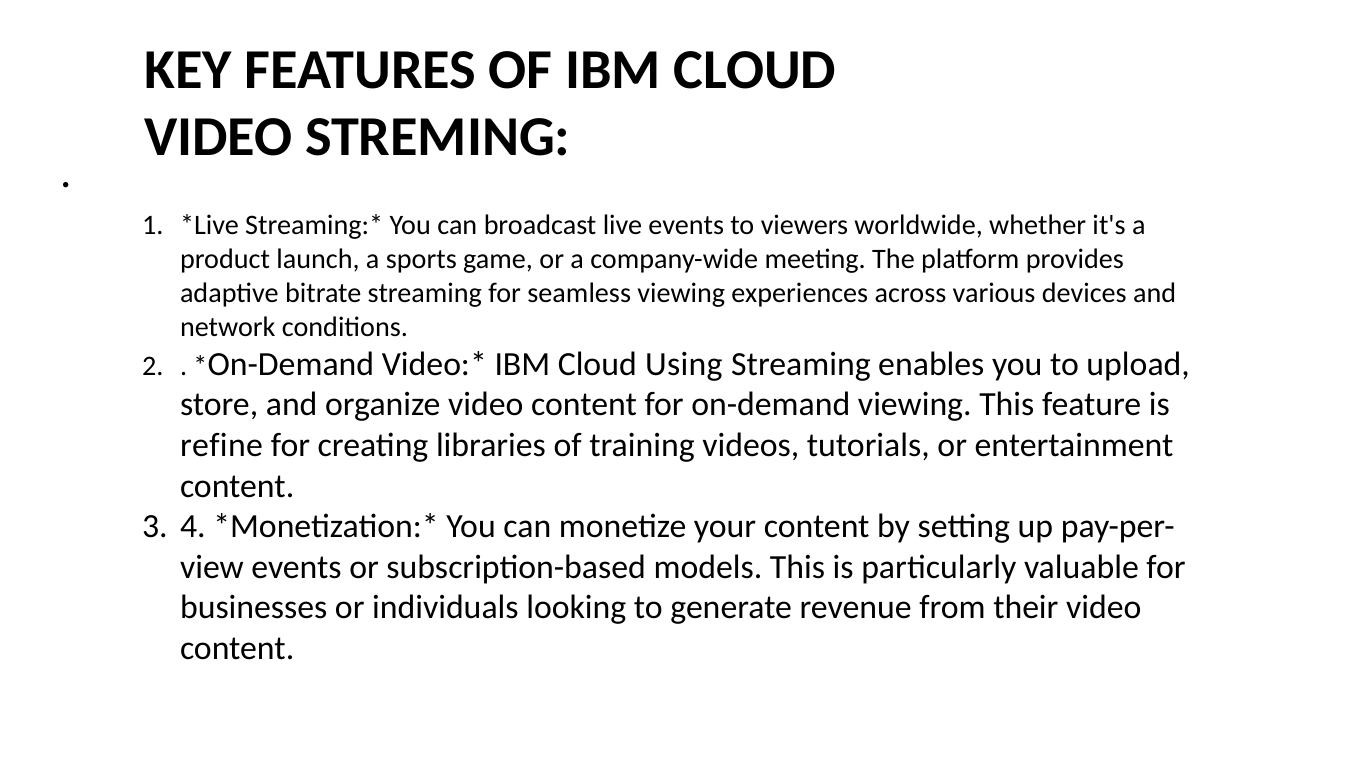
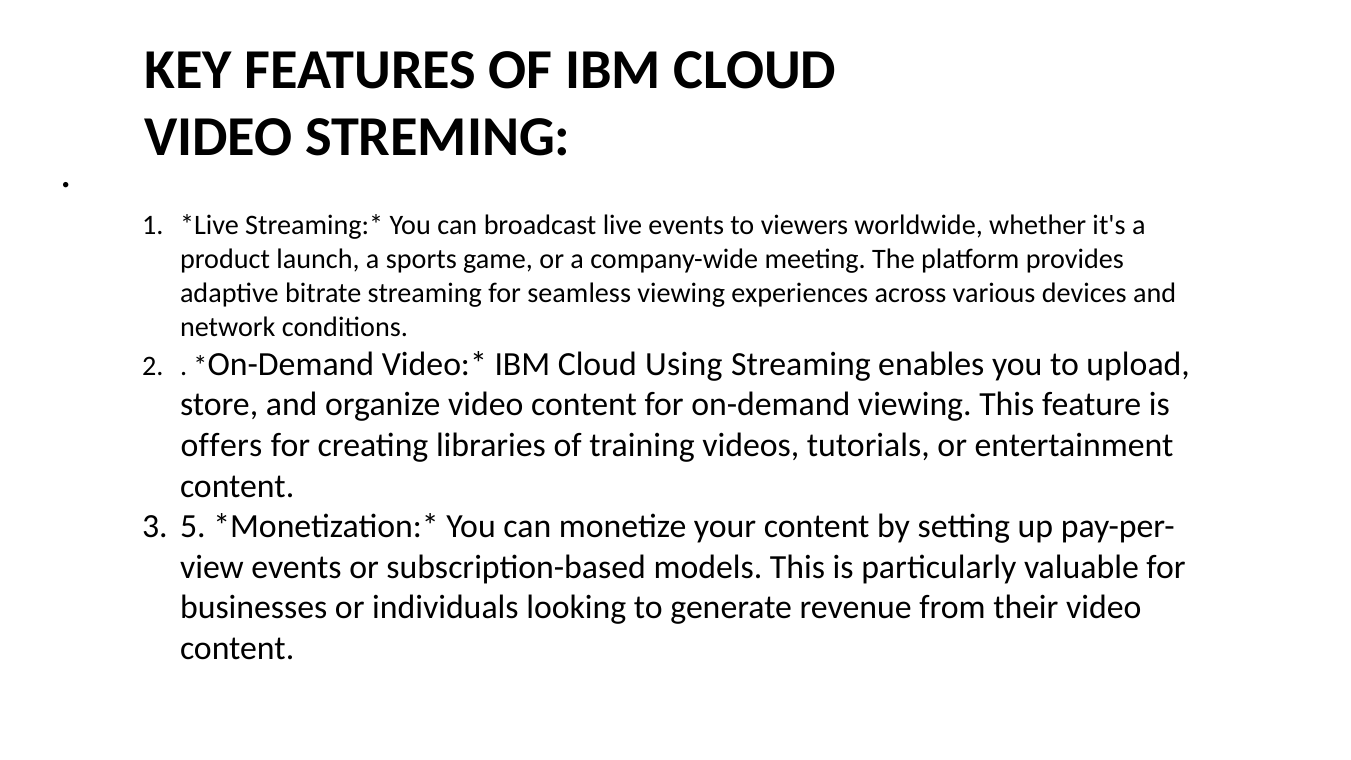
refine: refine -> offers (222, 445)
4: 4 -> 5 (193, 526)
